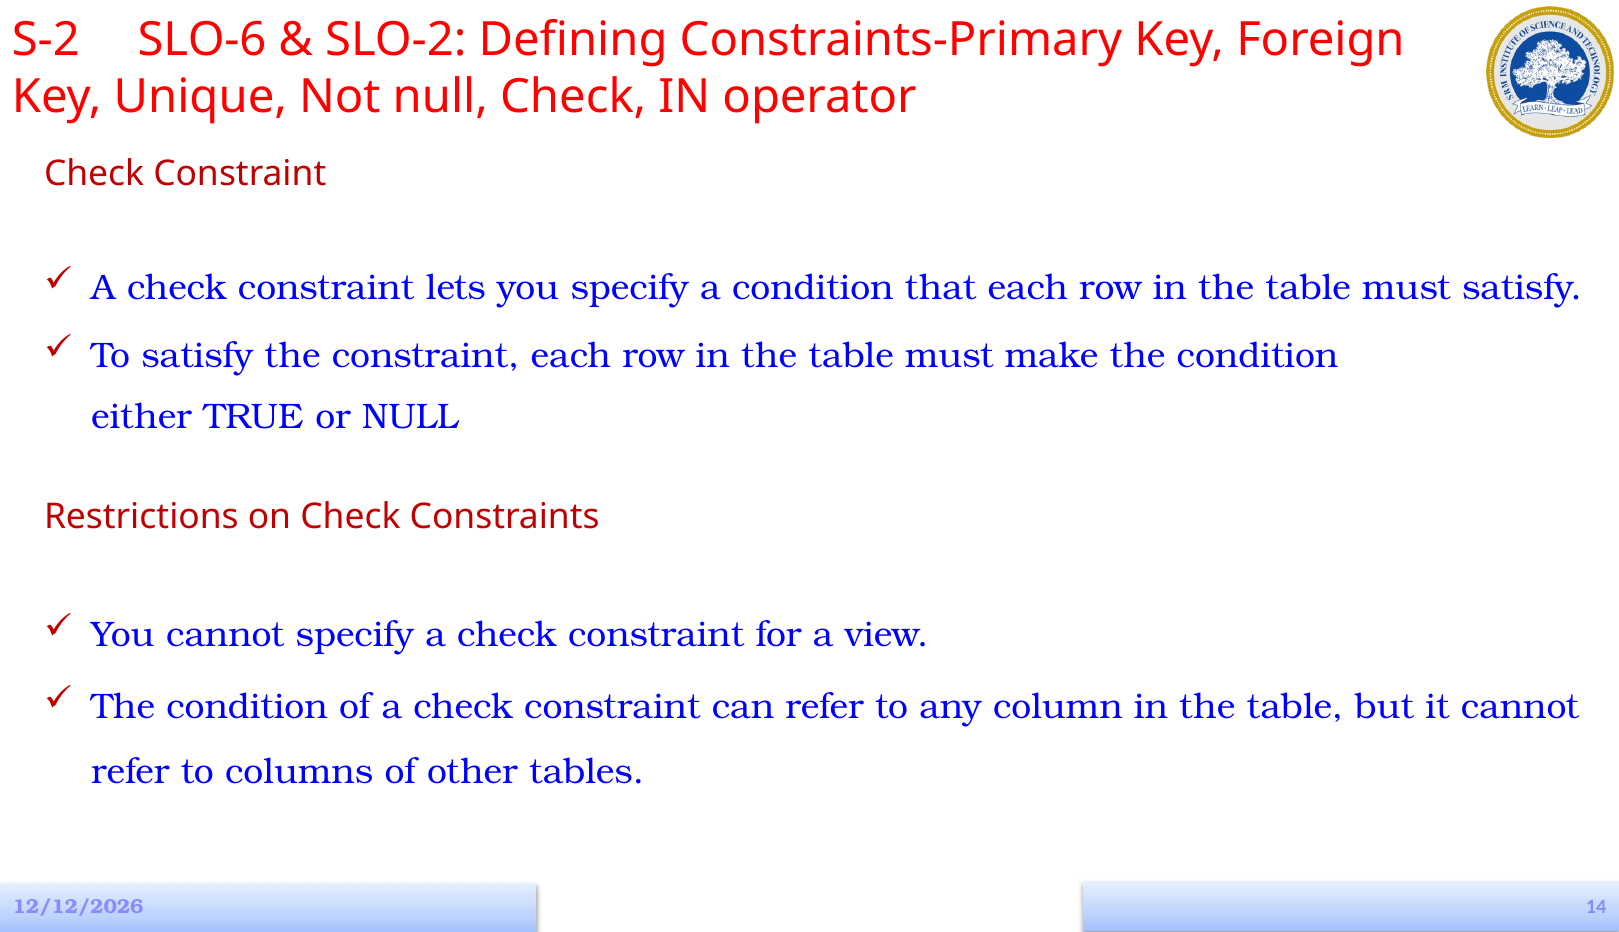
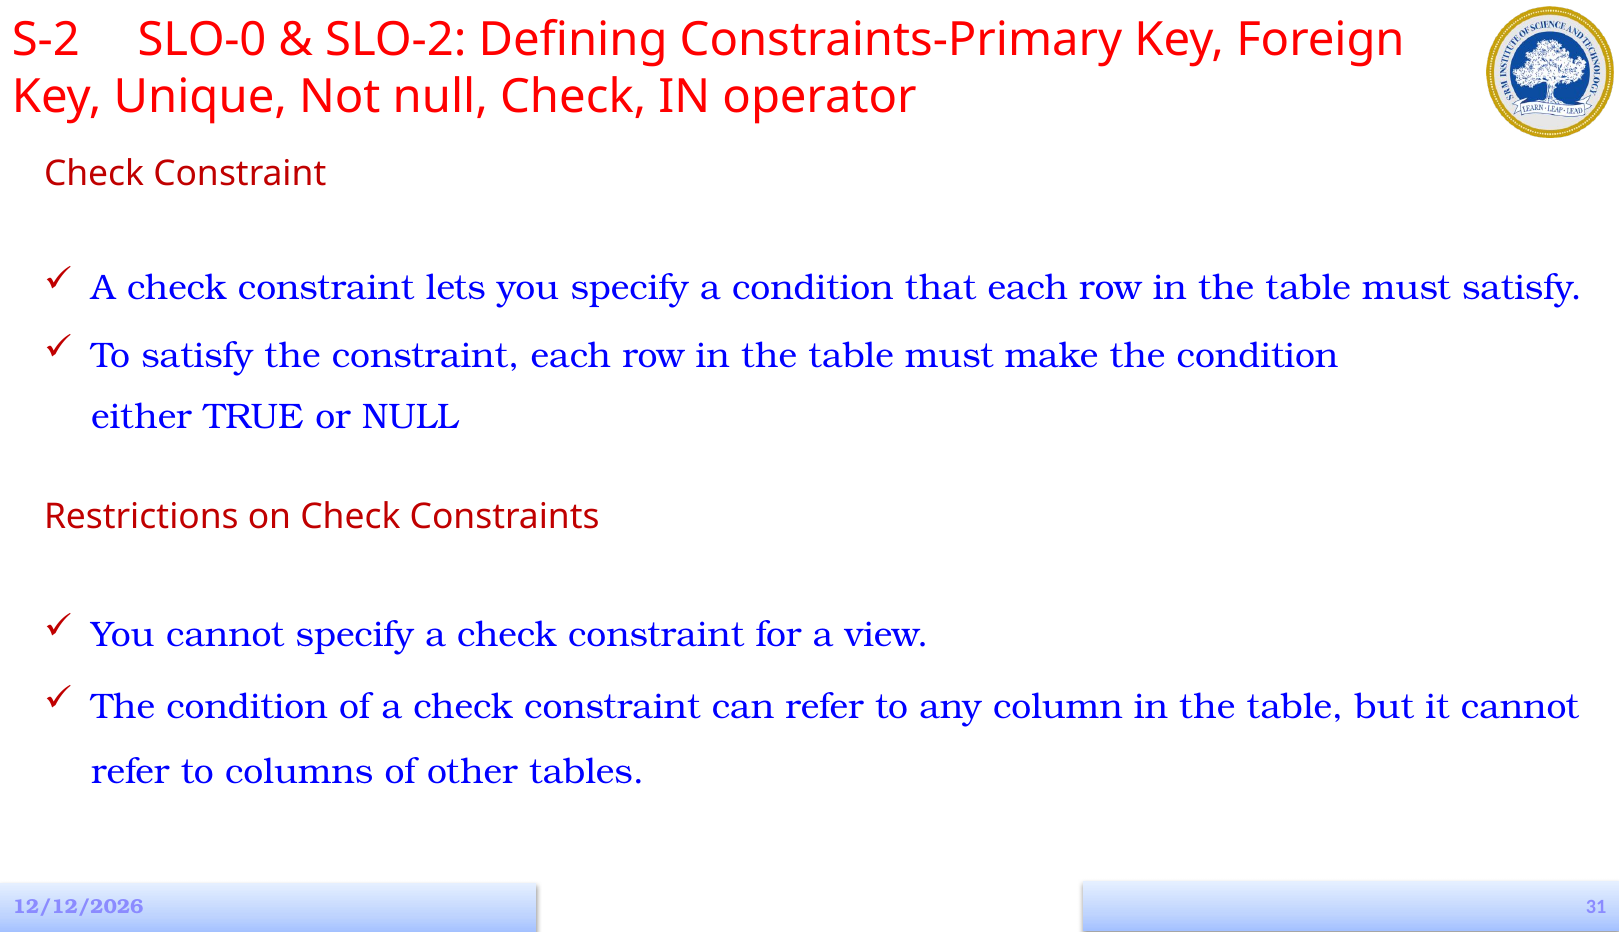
SLO-6: SLO-6 -> SLO-0 (202, 40)
14: 14 -> 31 (1596, 908)
